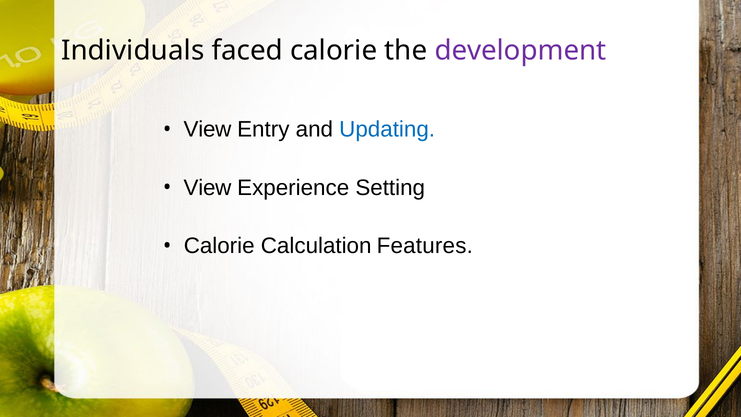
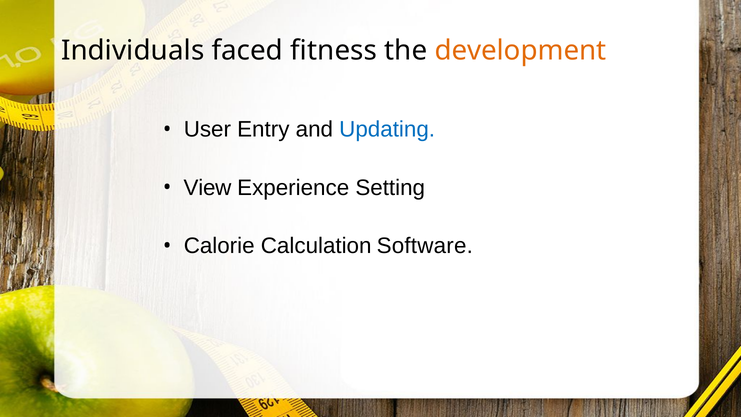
faced calorie: calorie -> fitness (334, 51)
development colour: purple -> orange (520, 51)
View: View -> User (207, 129)
Features: Features -> Software (425, 246)
